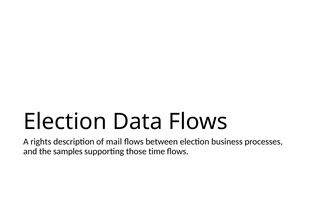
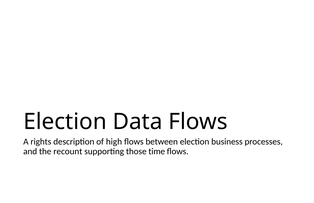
mail: mail -> high (114, 142)
samples: samples -> recount (68, 151)
